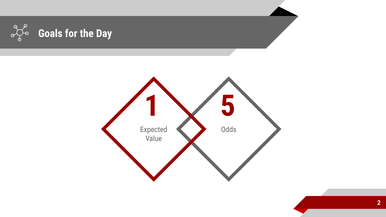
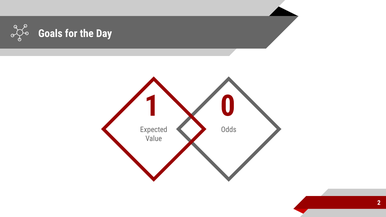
5: 5 -> 0 (228, 106)
